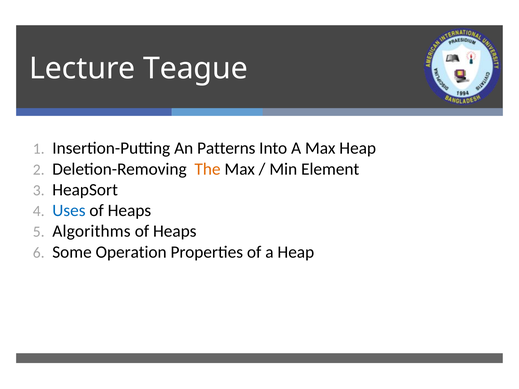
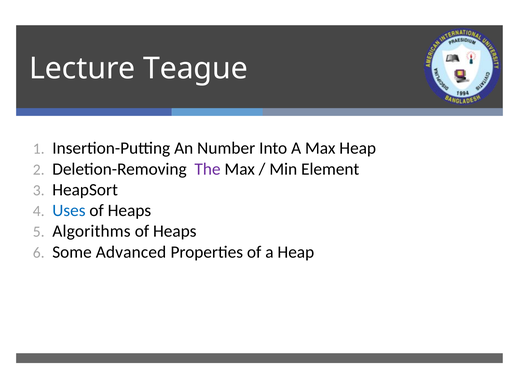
Patterns: Patterns -> Number (226, 148)
The colour: orange -> purple (207, 169)
Operation: Operation -> Advanced (131, 252)
